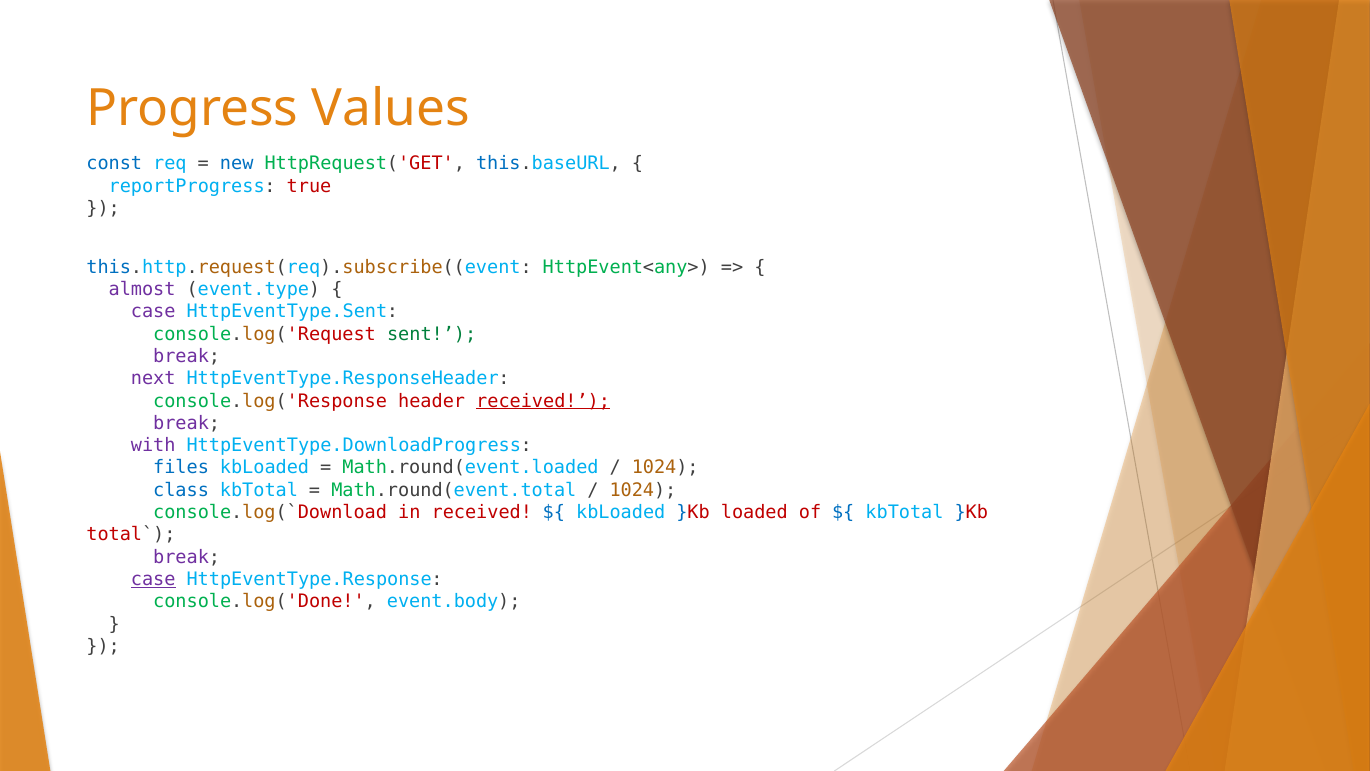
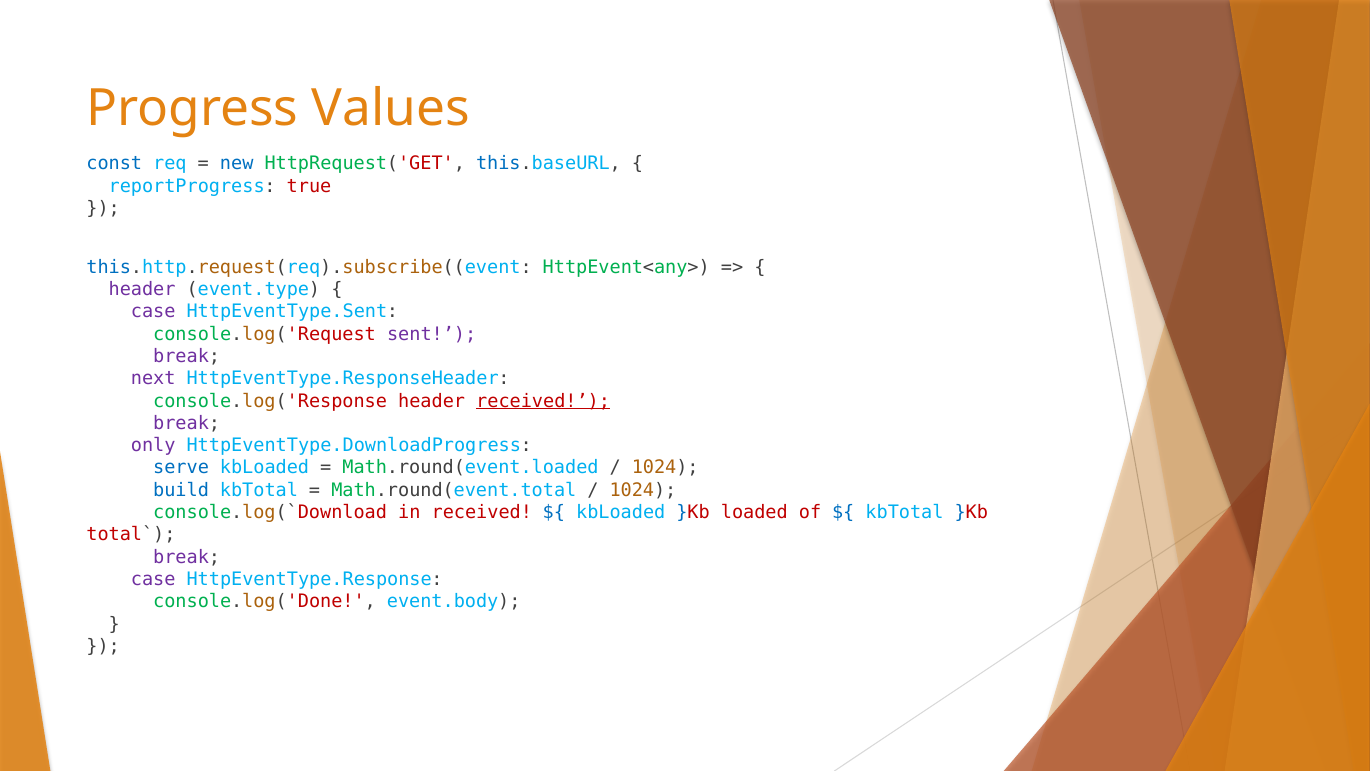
almost: almost -> header (142, 289)
sent colour: green -> purple (432, 334)
with: with -> only (153, 445)
files: files -> serve (181, 468)
class: class -> build (181, 490)
case underline: present -> none (153, 579)
